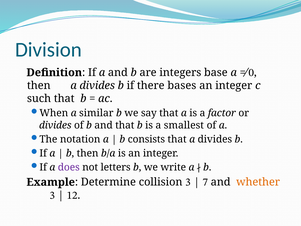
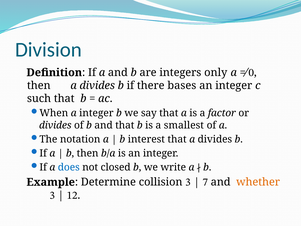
base: base -> only (216, 72)
a similar: similar -> integer (96, 113)
consists: consists -> interest (146, 139)
does colour: purple -> blue (69, 167)
letters: letters -> closed (116, 167)
